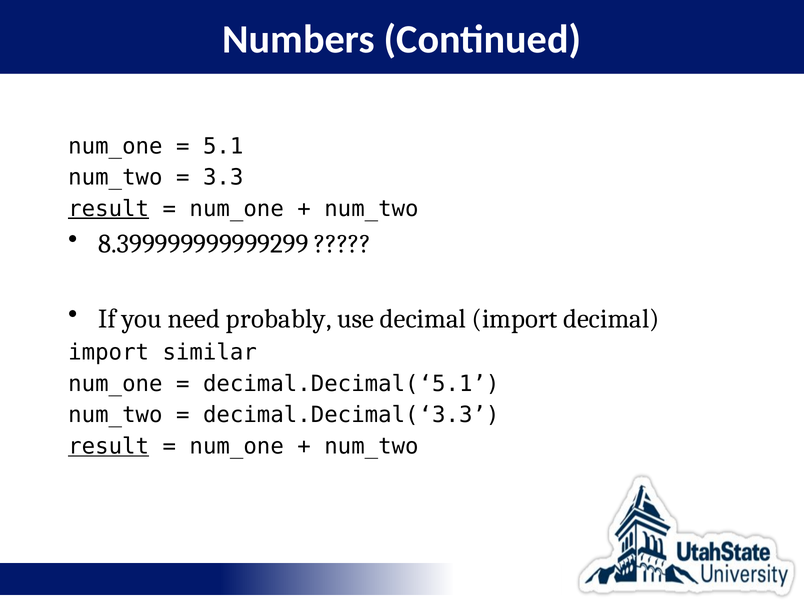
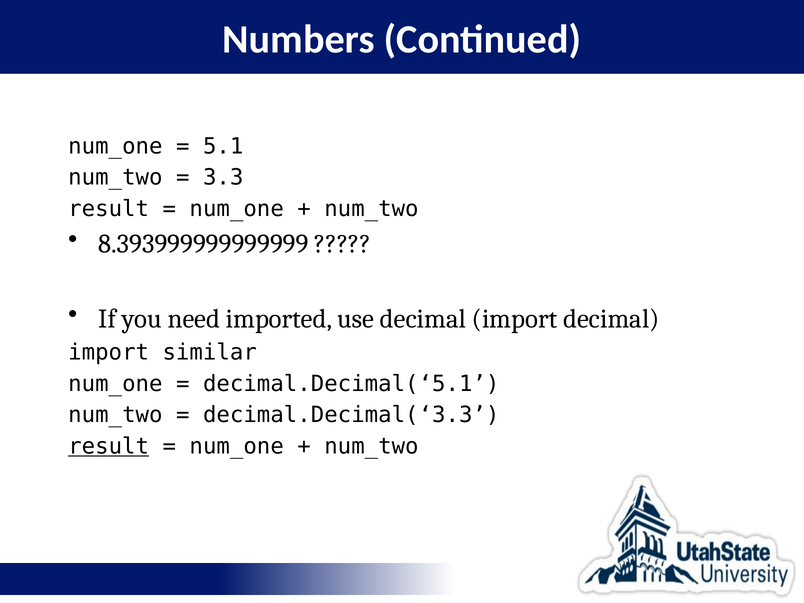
result underline: present -> none (109, 209)
8.399999999999299: 8.399999999999299 -> 8.393999999999999 (203, 244)
probably: probably -> imported (279, 319)
